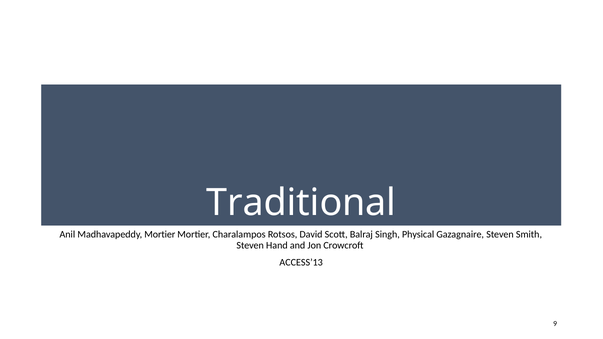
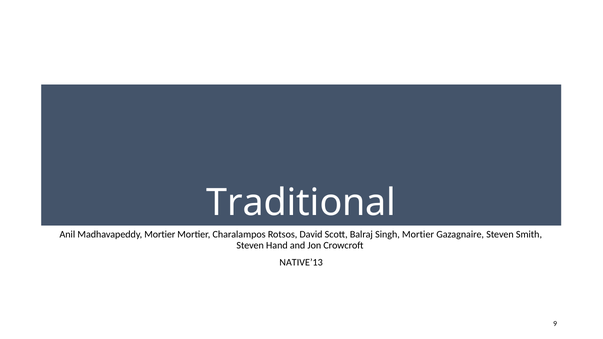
Singh Physical: Physical -> Mortier (418, 235)
ACCESS’13: ACCESS’13 -> NATIVE’13 (301, 263)
